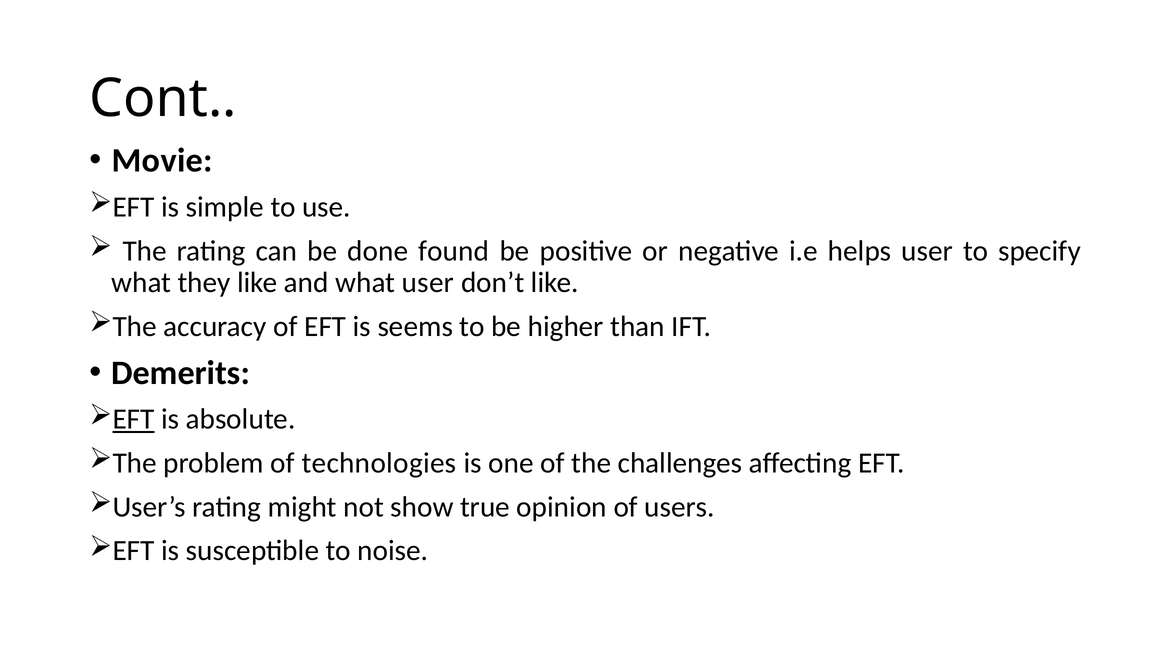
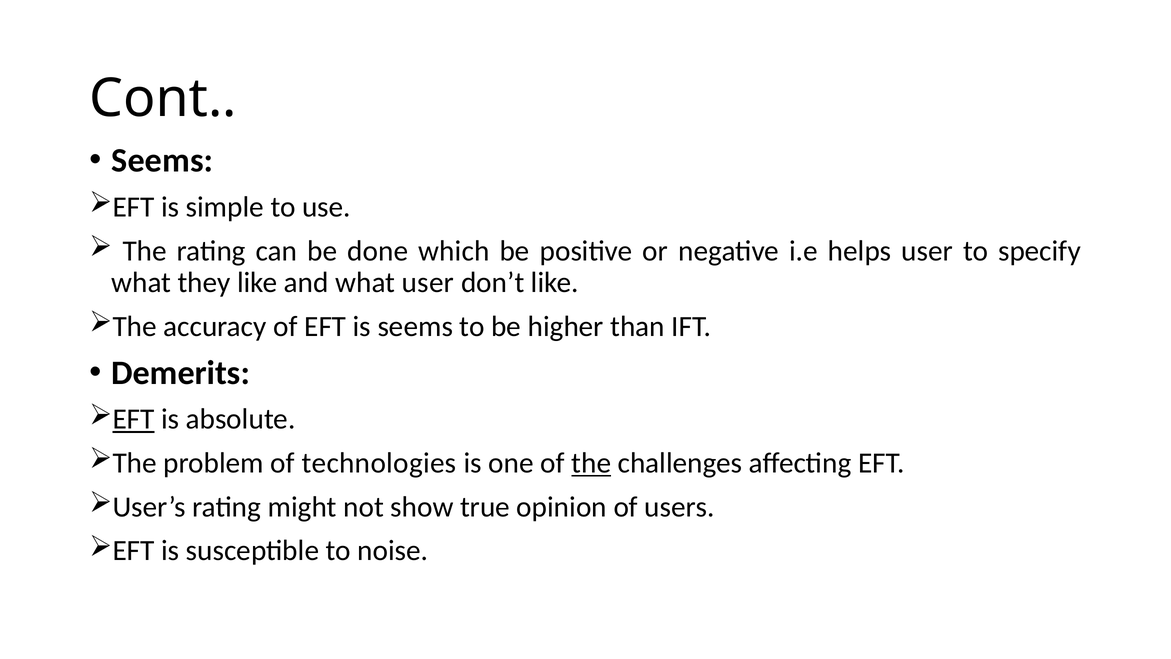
Movie: Movie -> Seems (162, 160)
found: found -> which (454, 251)
the underline: none -> present (591, 463)
